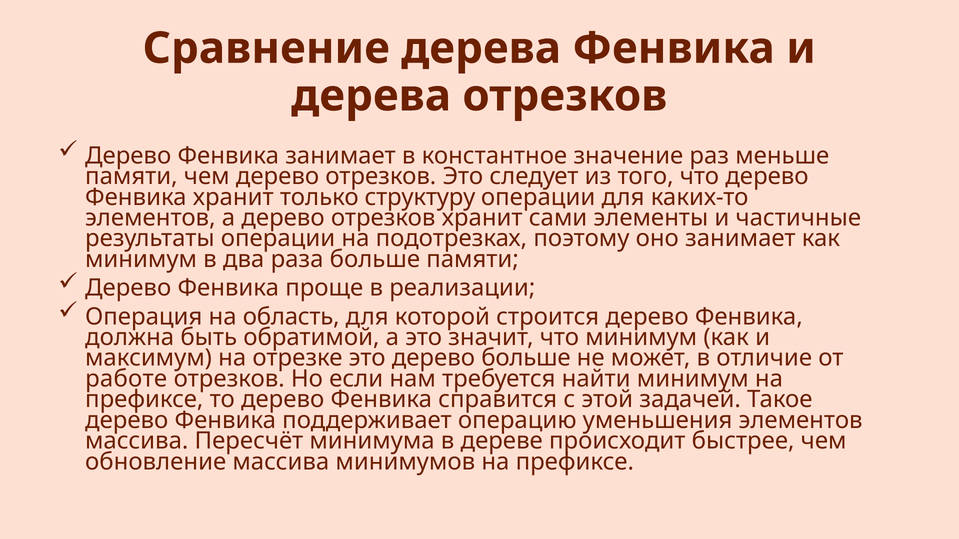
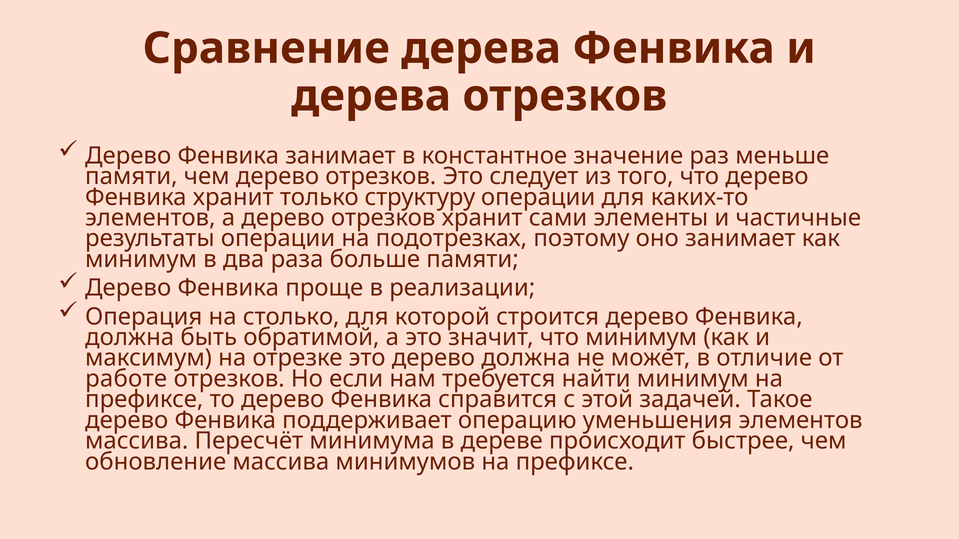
область: область -> столько (291, 317)
дерево больше: больше -> должна (526, 358)
